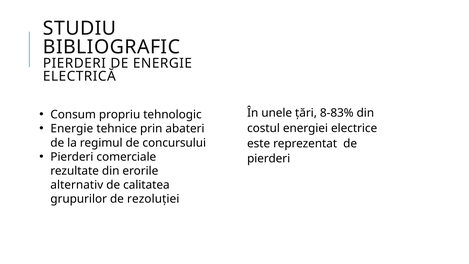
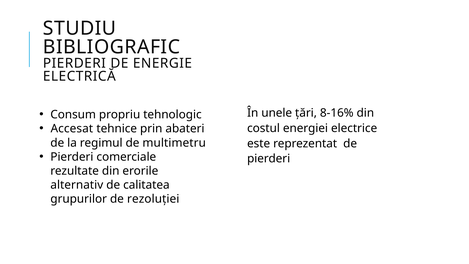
8-83%: 8-83% -> 8-16% (337, 113)
Energie: Energie -> Accesat (72, 129)
concursului: concursului -> multimetru (174, 143)
